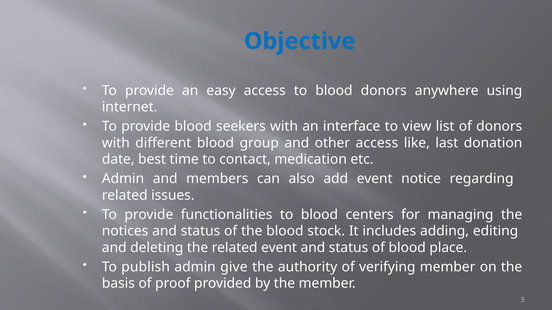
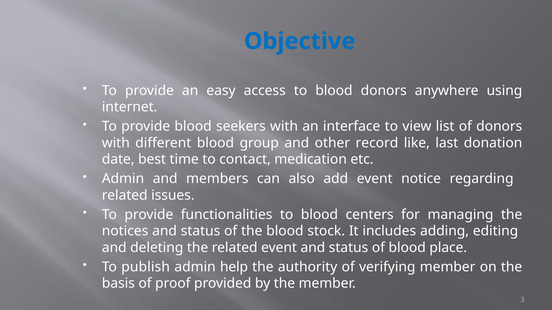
other access: access -> record (377, 143)
give: give -> help (234, 267)
